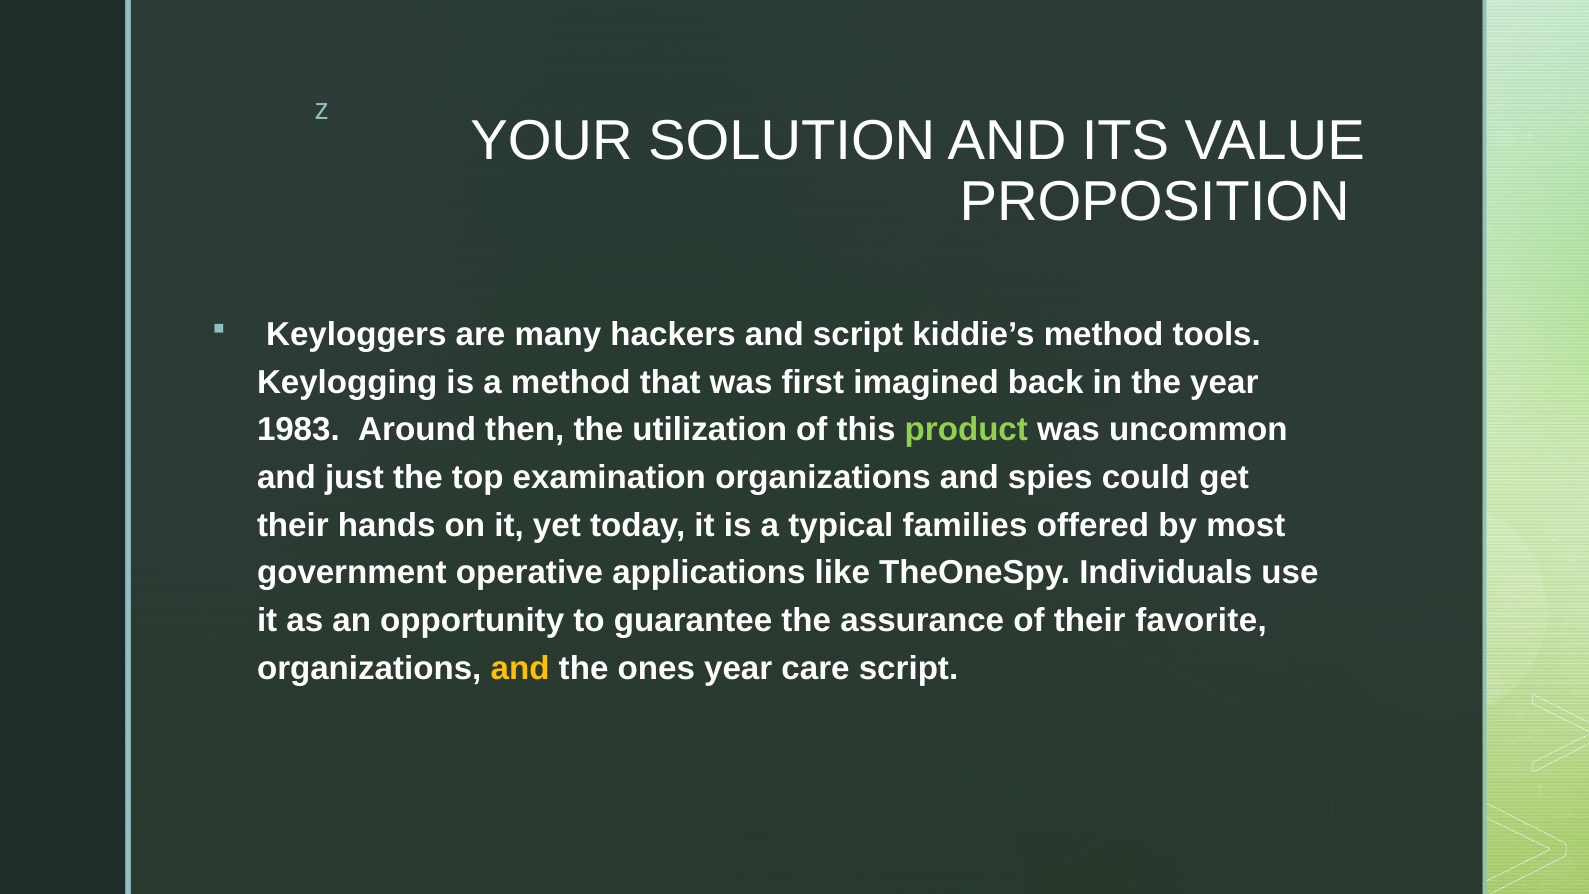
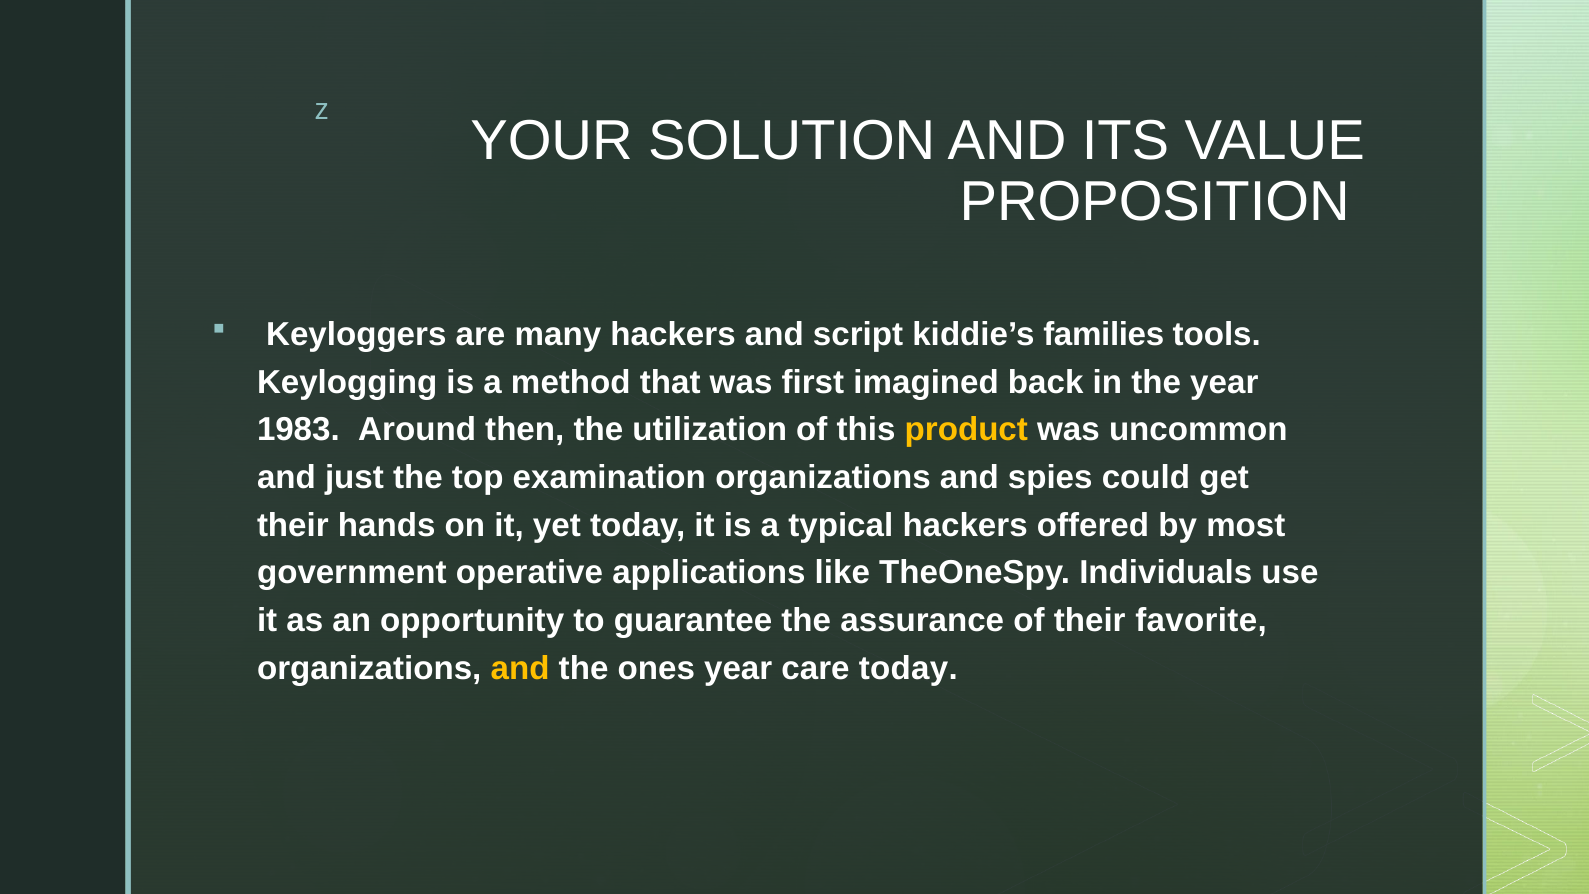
kiddie’s method: method -> families (1104, 334)
product colour: light green -> yellow (966, 430)
typical families: families -> hackers (965, 525)
care script: script -> today (908, 668)
